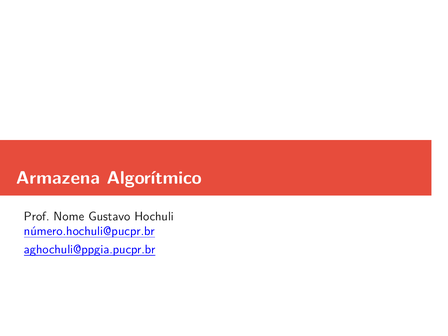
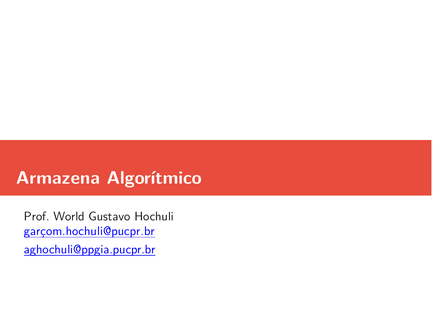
Nome: Nome -> World (69, 216)
número.hochuli@pucpr.br: número.hochuli@pucpr.br -> garçom.hochuli@pucpr.br (89, 231)
